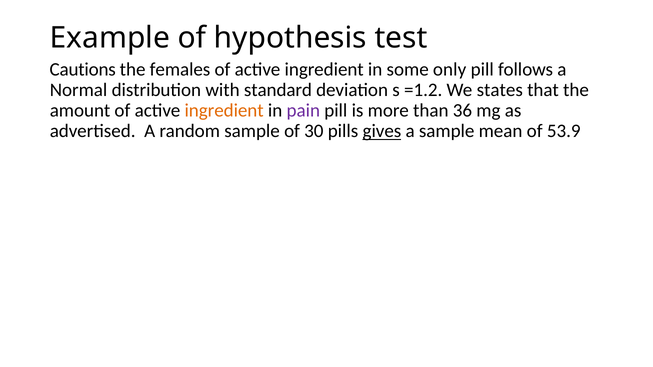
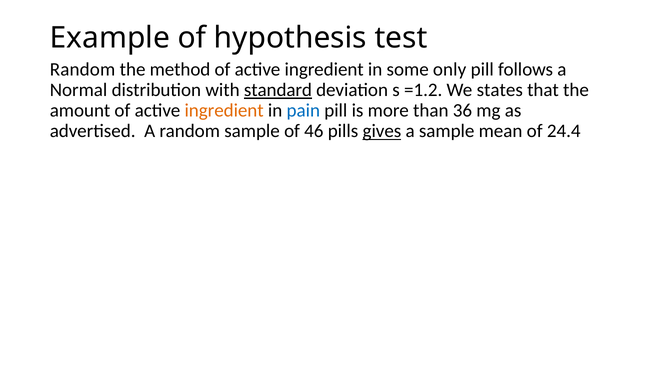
Cautions: Cautions -> Random (83, 70)
females: females -> method (180, 70)
standard underline: none -> present (278, 90)
pain colour: purple -> blue (303, 111)
30: 30 -> 46 (314, 131)
53.9: 53.9 -> 24.4 (564, 131)
